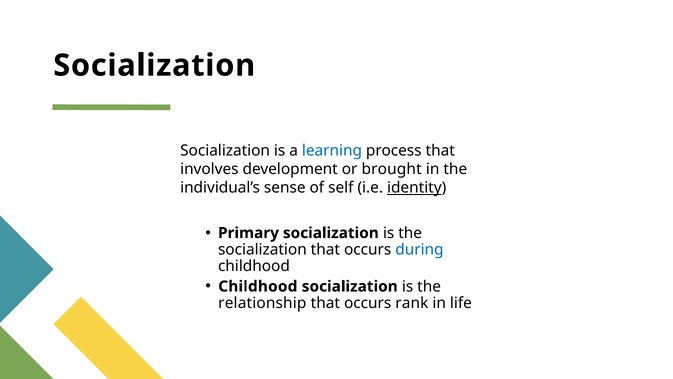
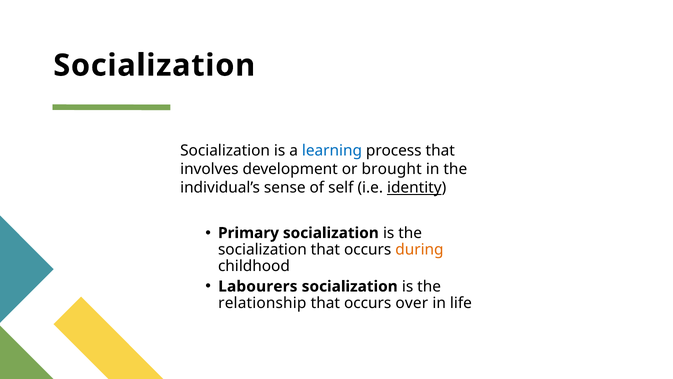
during colour: blue -> orange (419, 249)
Childhood: Childhood -> Labourers (258, 286)
rank: rank -> over (412, 303)
